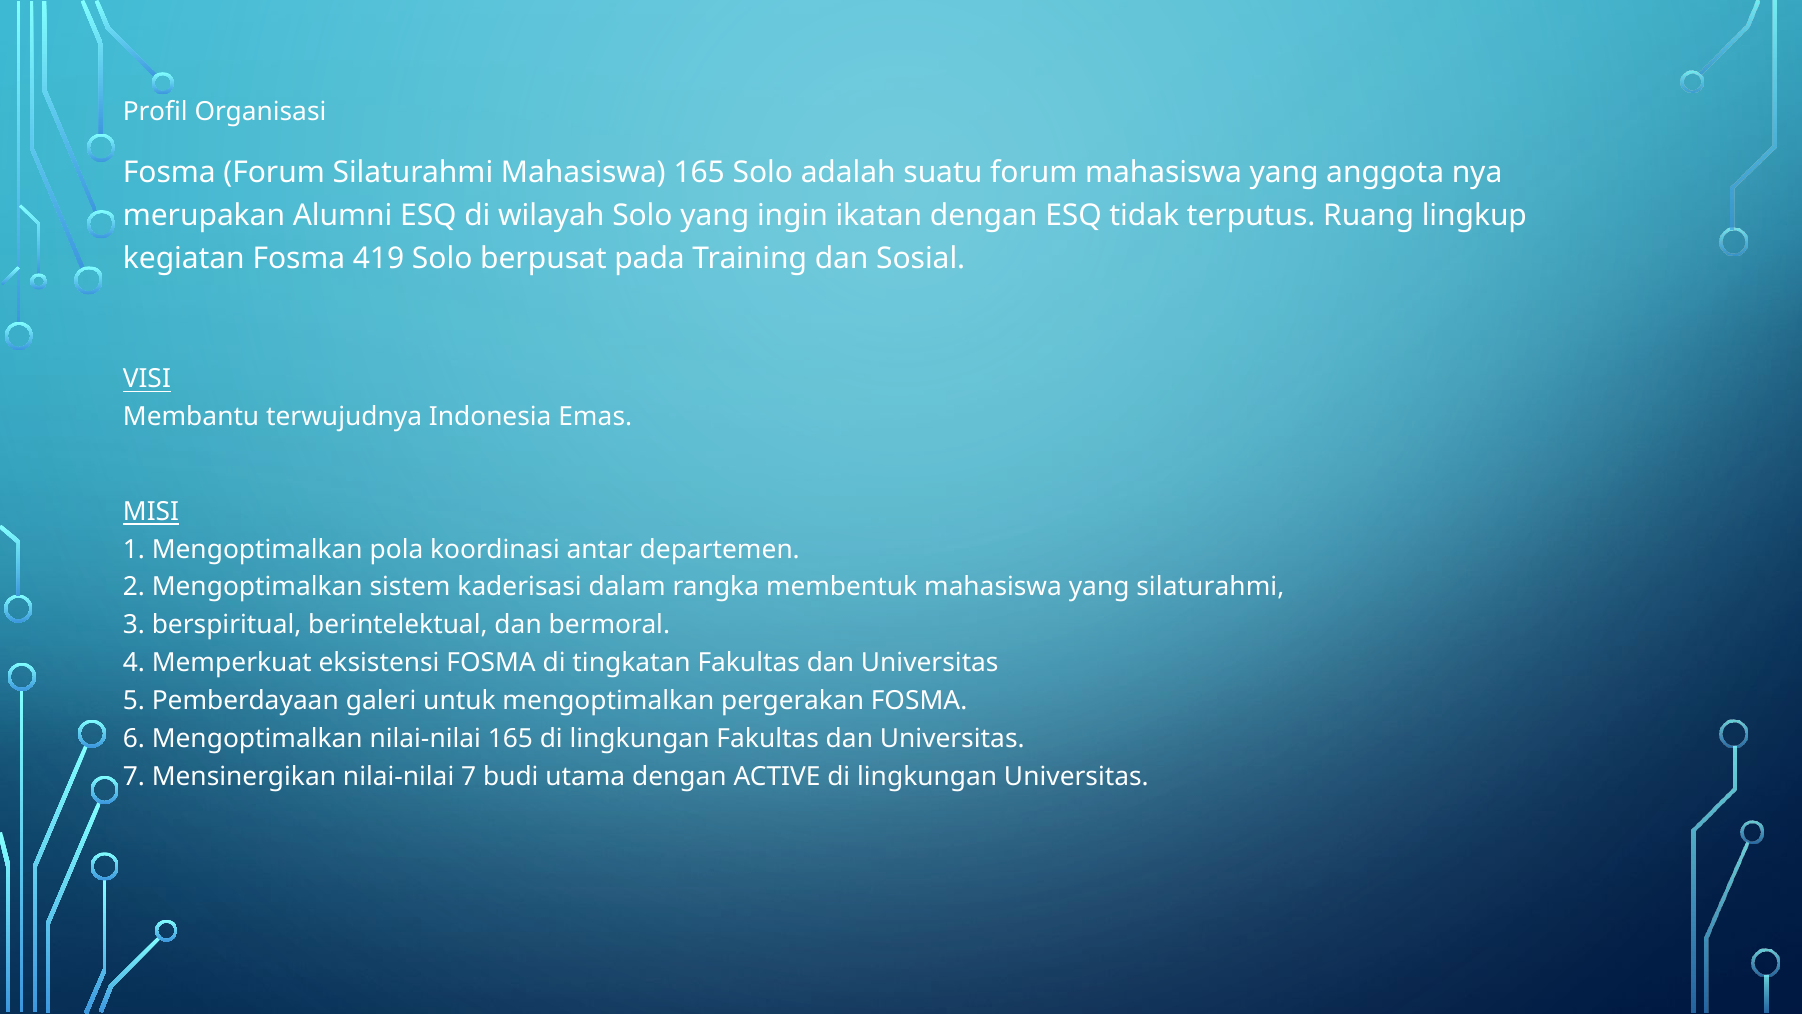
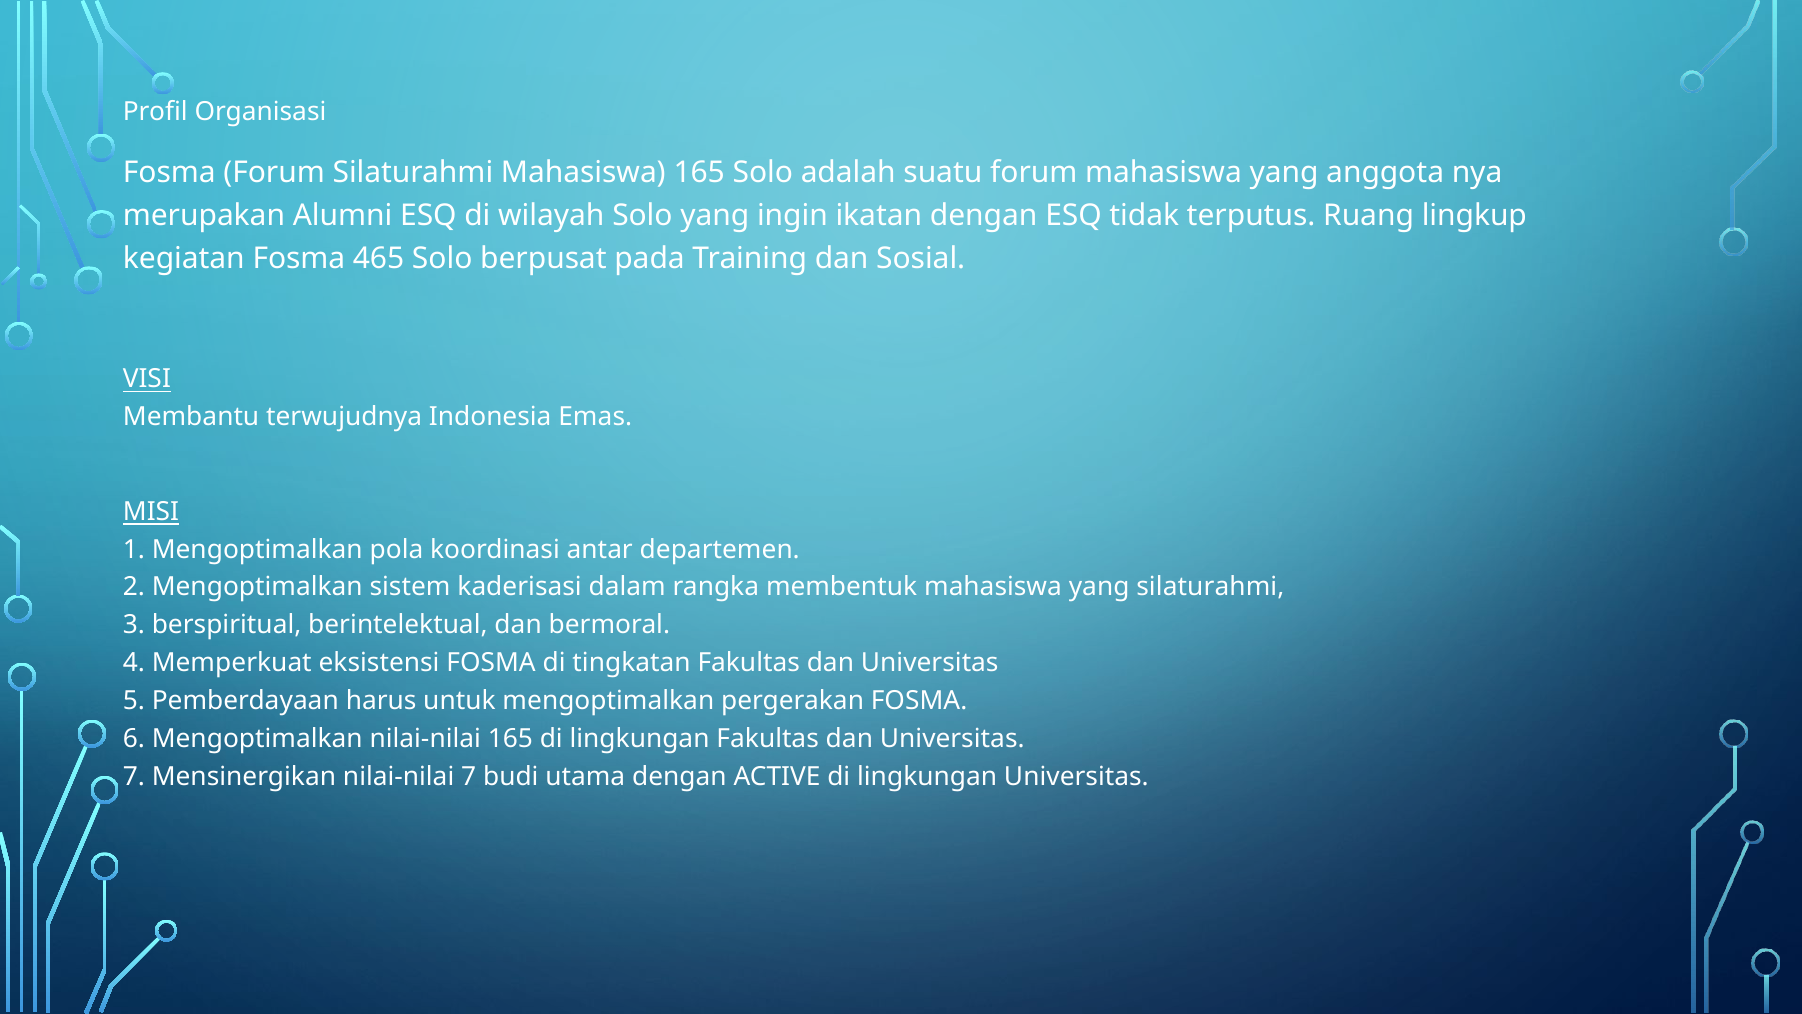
419: 419 -> 465 (379, 259)
galeri: galeri -> harus (381, 701)
